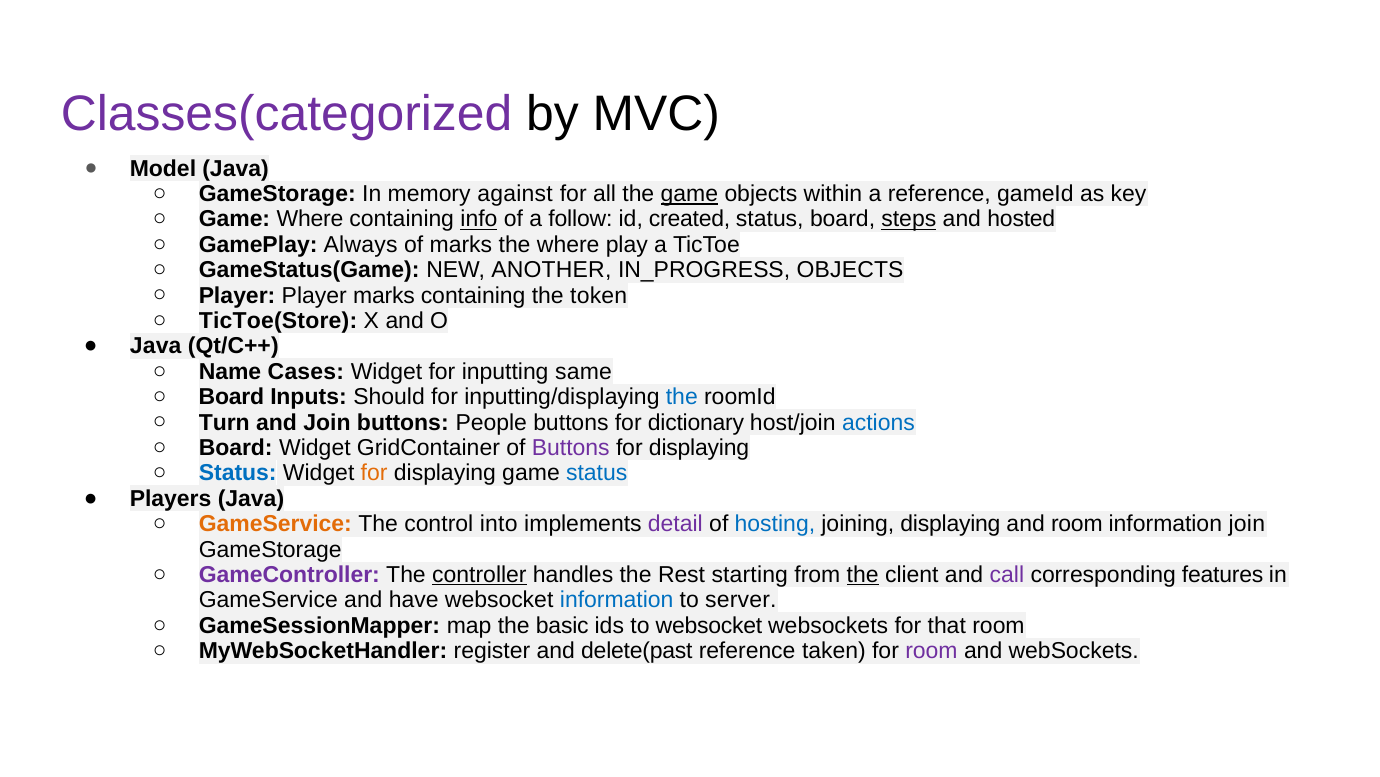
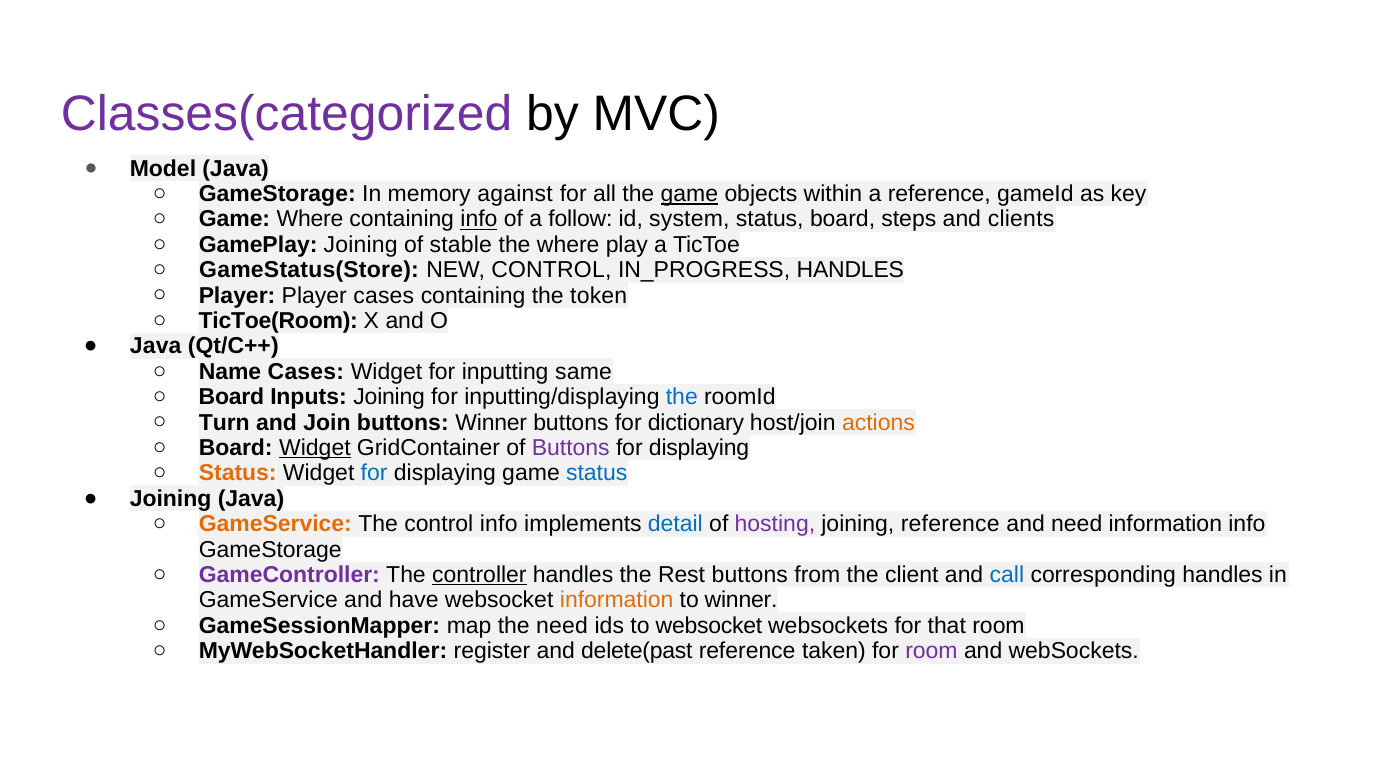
created: created -> system (689, 219)
steps underline: present -> none (909, 219)
hosted: hosted -> clients (1021, 219)
GamePlay Always: Always -> Joining (361, 245)
of marks: marks -> stable (461, 245)
GameStatus(Game: GameStatus(Game -> GameStatus(Store (309, 270)
NEW ANOTHER: ANOTHER -> CONTROL (551, 270)
IN_PROGRESS OBJECTS: OBJECTS -> HANDLES (850, 270)
Player marks: marks -> cases (384, 295)
TicToe(Store: TicToe(Store -> TicToe(Room (278, 321)
Inputs Should: Should -> Joining (389, 397)
buttons People: People -> Winner (491, 422)
actions colour: blue -> orange (878, 422)
Widget underline: none -> present (315, 447)
Status colour: blue -> orange (238, 473)
for colour: orange -> blue (374, 473)
Players: Players -> Joining (171, 498)
control into: into -> info (499, 524)
detail colour: purple -> blue (675, 524)
hosting colour: blue -> purple (775, 524)
joining displaying: displaying -> reference (950, 524)
and room: room -> need (1077, 524)
information join: join -> info (1247, 524)
Rest starting: starting -> buttons (750, 574)
the underline: present -> none (863, 574)
call colour: purple -> blue (1007, 574)
corresponding features: features -> handles (1222, 574)
information colour: blue -> orange (617, 600)
to server: server -> winner (741, 600)
the basic: basic -> need (562, 625)
